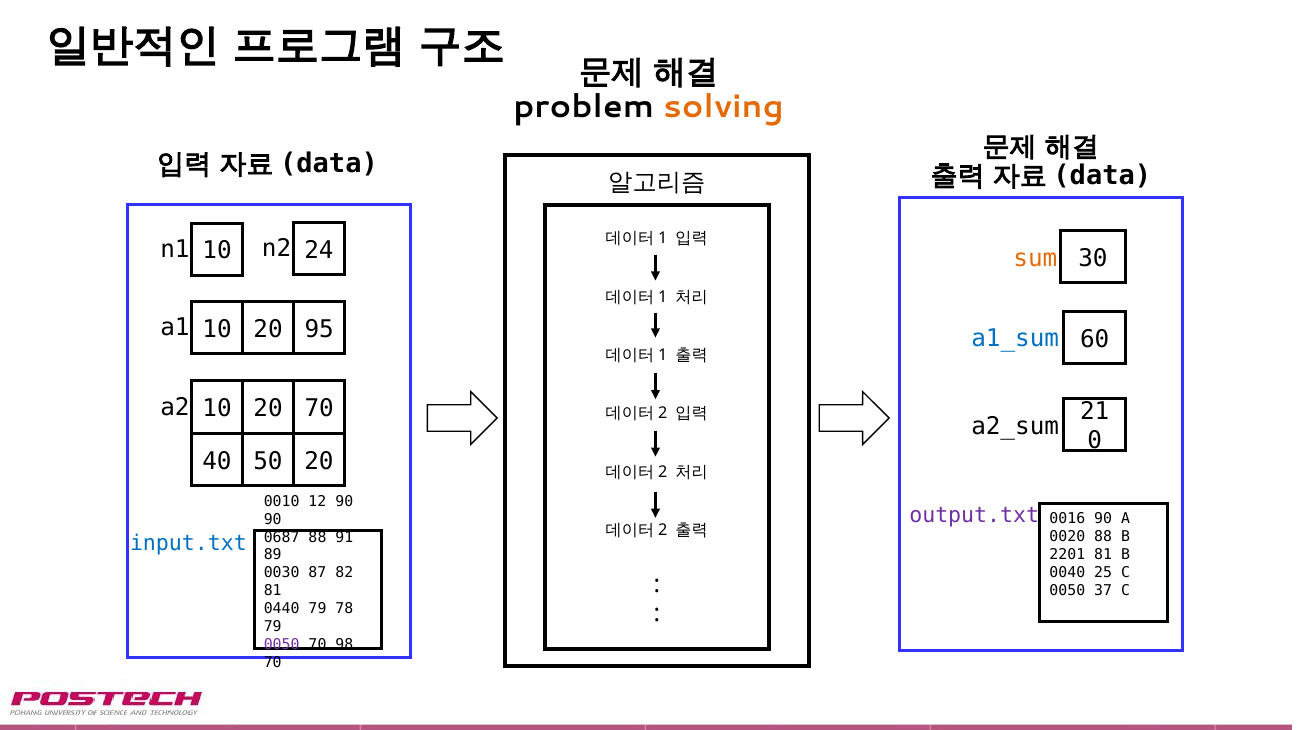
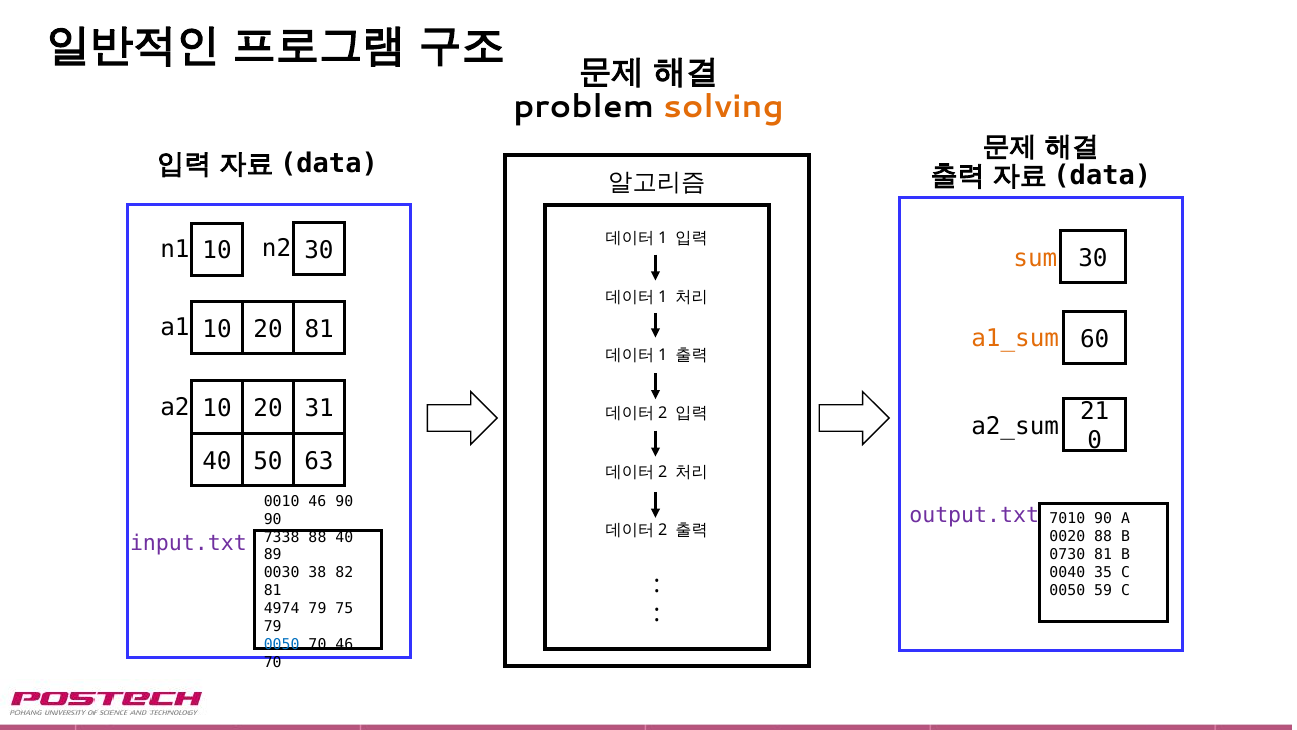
n1 24: 24 -> 30 (319, 250)
20 95: 95 -> 81 (319, 329)
a1_sum colour: blue -> orange (1015, 339)
20 70: 70 -> 31 (319, 408)
50 20: 20 -> 63 (319, 461)
0010 12: 12 -> 46 (317, 501)
0016: 0016 -> 7010 (1067, 519)
0687: 0687 -> 7338 (282, 537)
88 91: 91 -> 40 (344, 537)
input.txt colour: blue -> purple (188, 543)
2201: 2201 -> 0730 (1067, 554)
25: 25 -> 35 (1103, 572)
87: 87 -> 38 (317, 572)
37: 37 -> 59 (1103, 590)
0440: 0440 -> 4974 (282, 608)
78: 78 -> 75 (344, 608)
0050 colour: purple -> blue (282, 644)
70 98: 98 -> 46 (344, 644)
